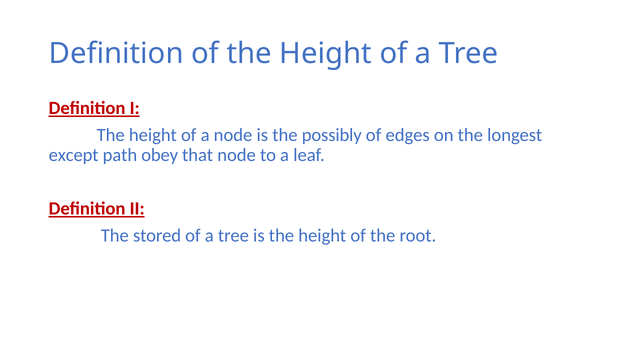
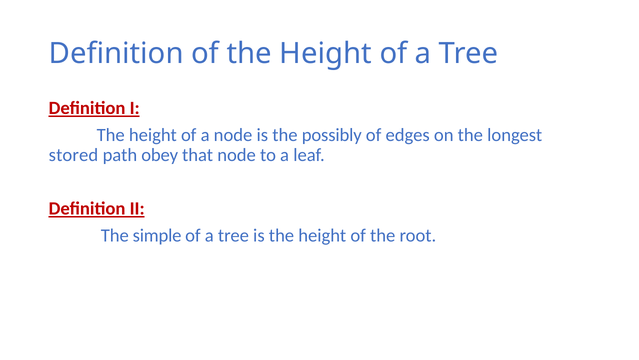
except: except -> stored (73, 155)
stored: stored -> simple (157, 235)
